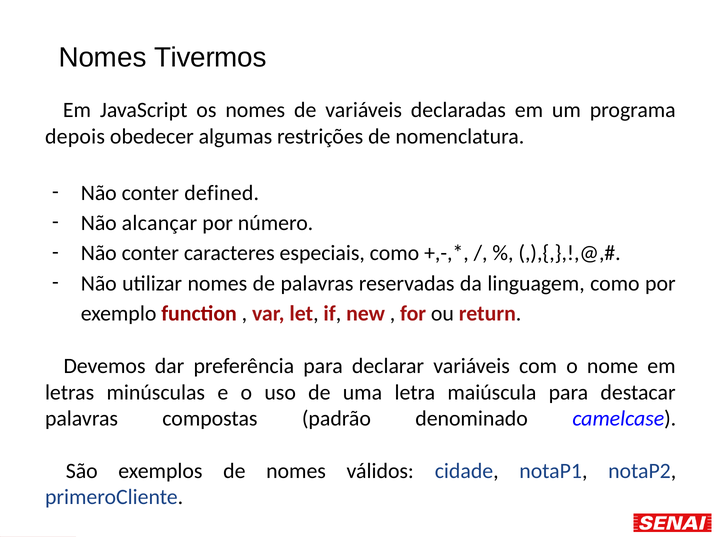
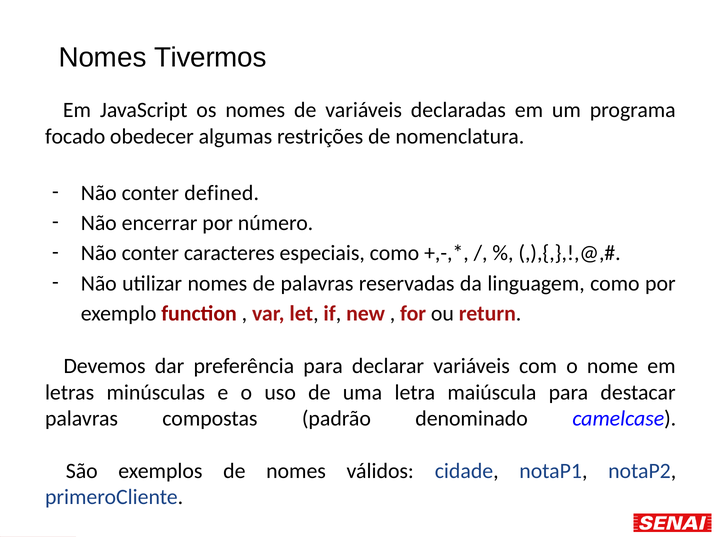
depois: depois -> focado (75, 136)
alcançar: alcançar -> encerrar (160, 223)
